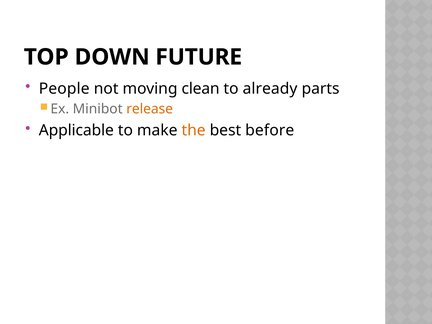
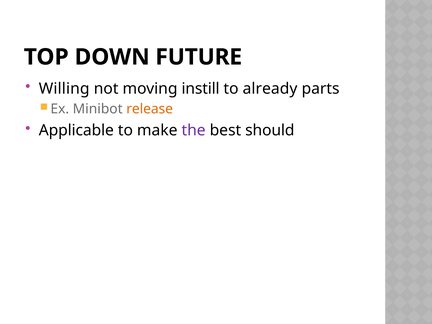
People: People -> Willing (64, 89)
clean: clean -> instill (201, 89)
the colour: orange -> purple (194, 130)
before: before -> should (270, 130)
